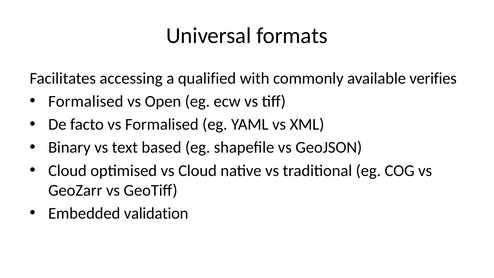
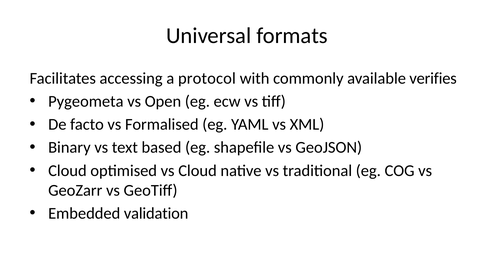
qualified: qualified -> protocol (207, 78)
Formalised: Formalised -> Pygeometa (86, 101)
